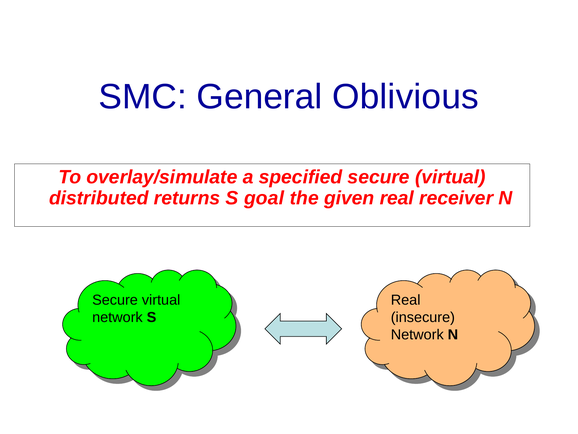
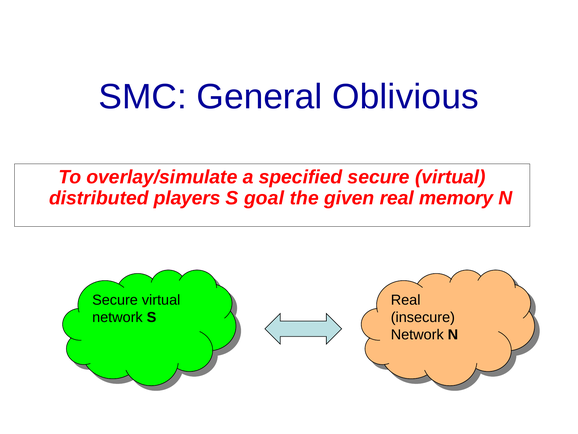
returns: returns -> players (187, 198)
receiver: receiver -> memory (456, 198)
